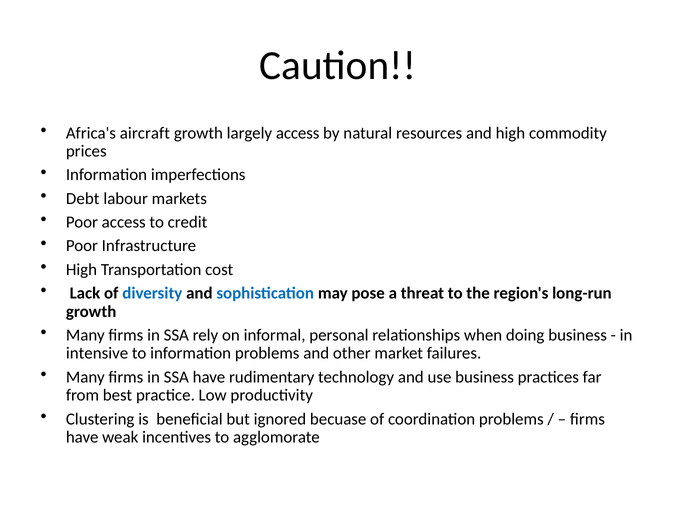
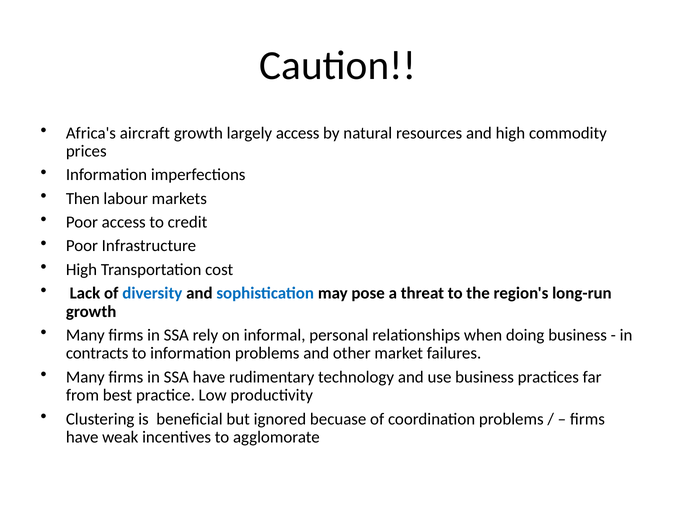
Debt: Debt -> Then (83, 199)
intensive: intensive -> contracts (97, 353)
